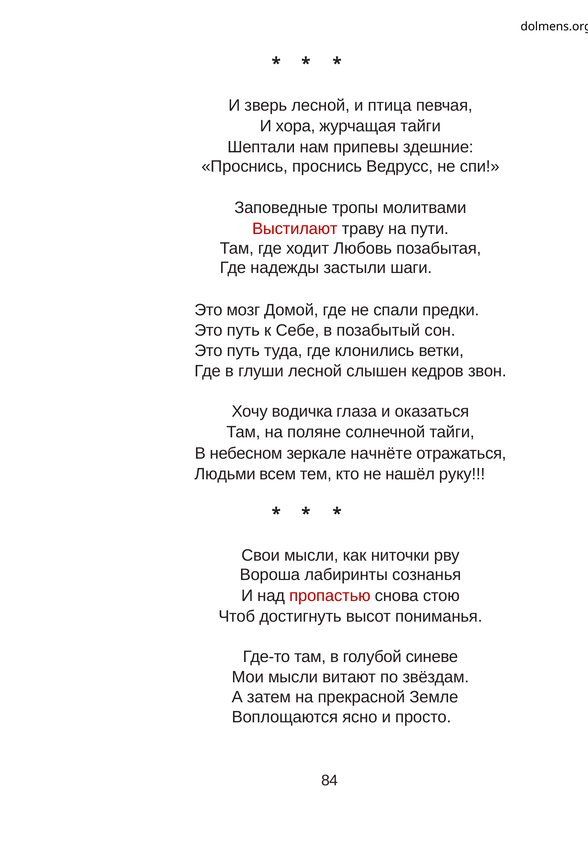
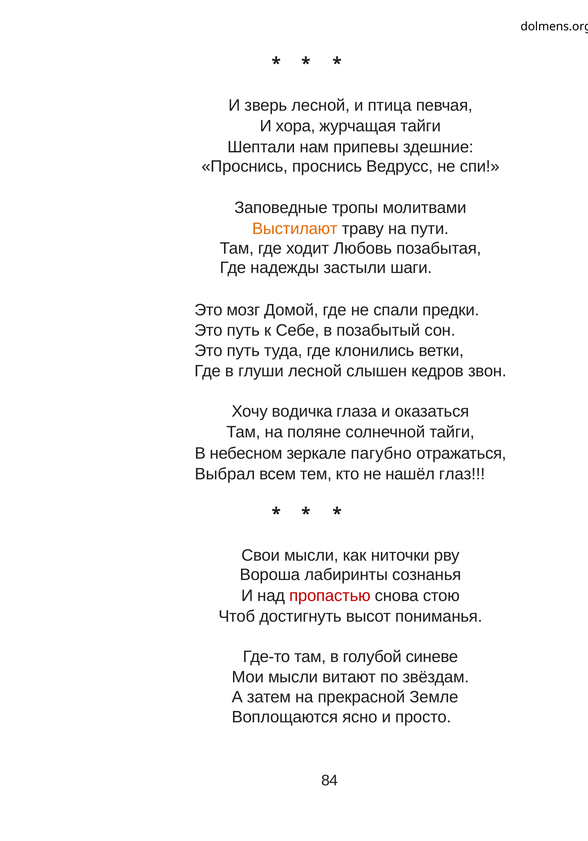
Выстилают colour: red -> orange (295, 228)
начнёте: начнёте -> пагубно (381, 453)
Людьми: Людьми -> Выбрал (225, 474)
руку: руку -> глаз (462, 474)
